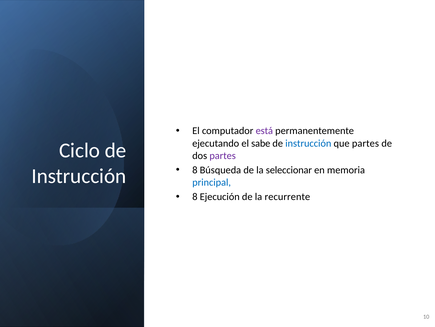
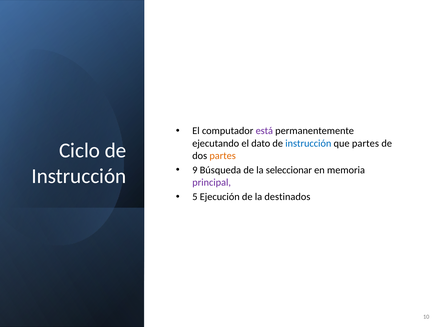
sabe: sabe -> dato (261, 143)
partes colour: purple -> orange (223, 155)
8: 8 -> 9 (195, 170)
principal colour: blue -> purple (212, 182)
8: 8 -> 5 (195, 196)
recurrente: recurrente -> destinados (287, 196)
